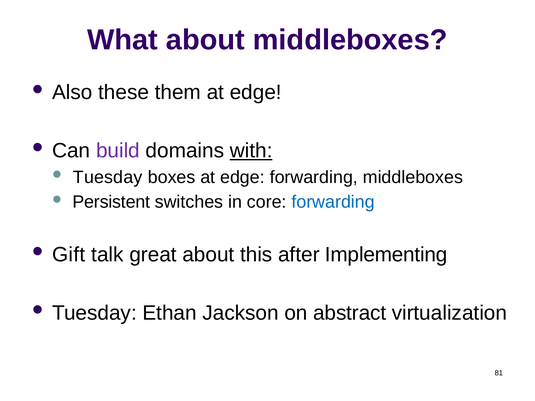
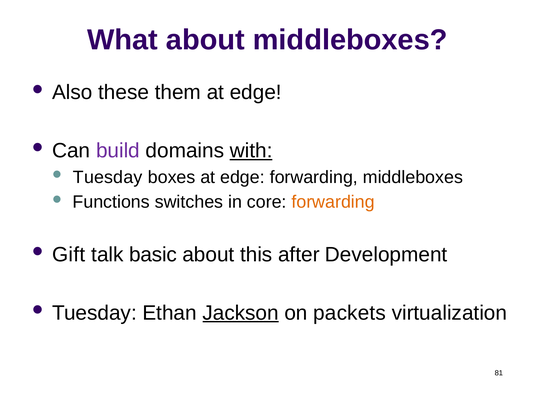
Persistent: Persistent -> Functions (111, 202)
forwarding colour: blue -> orange (333, 202)
great: great -> basic (153, 255)
Implementing: Implementing -> Development (386, 255)
Jackson underline: none -> present (241, 313)
abstract: abstract -> packets (350, 313)
